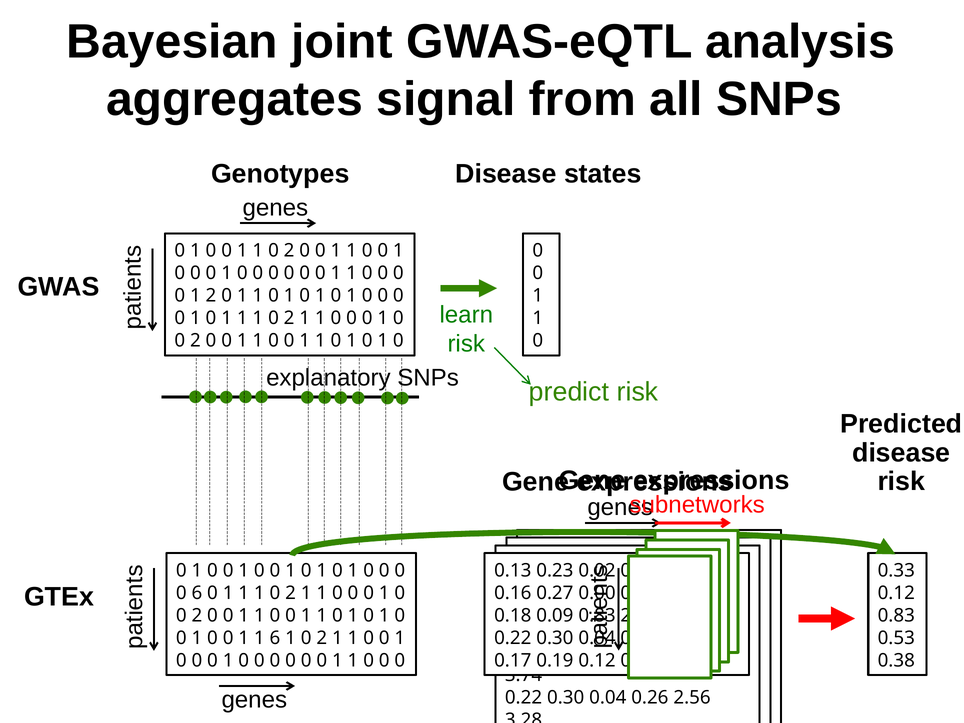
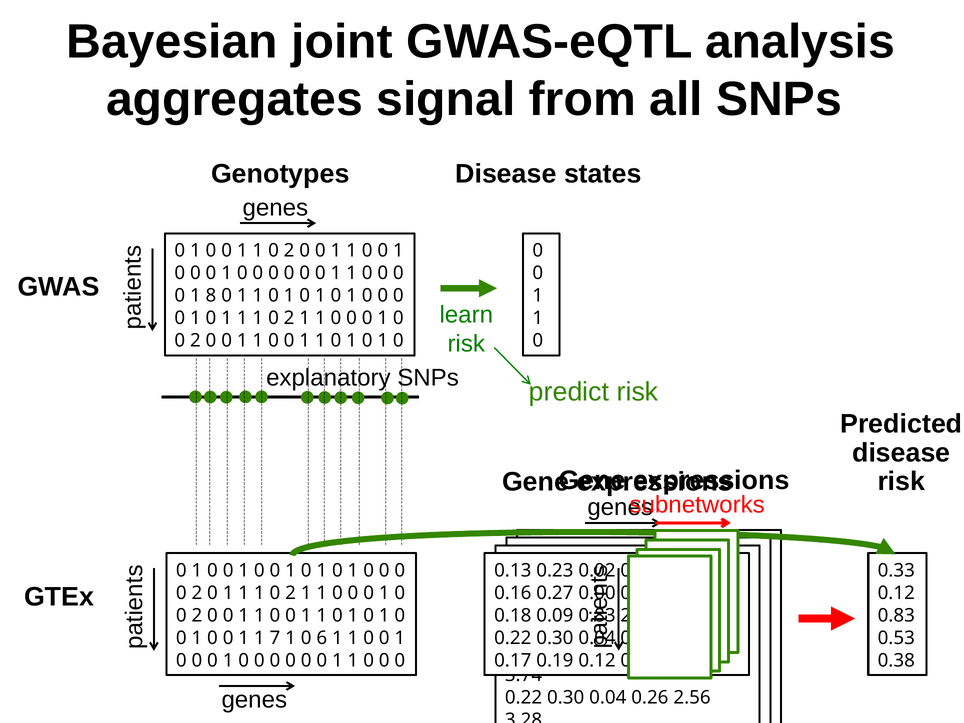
1 2: 2 -> 8 (211, 296)
6: 6 -> 2 (197, 593)
1 6: 6 -> 7 (275, 638)
2: 2 -> 6 (322, 638)
